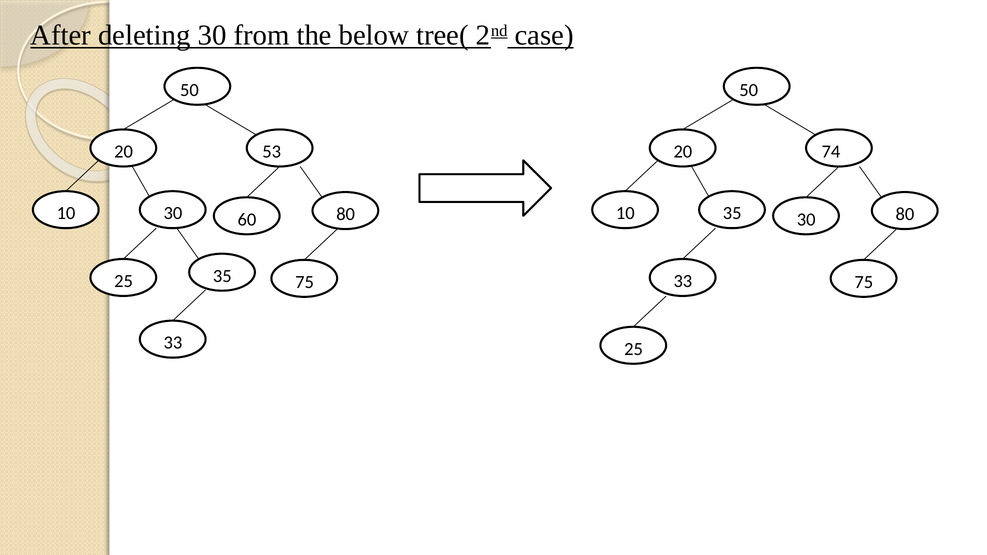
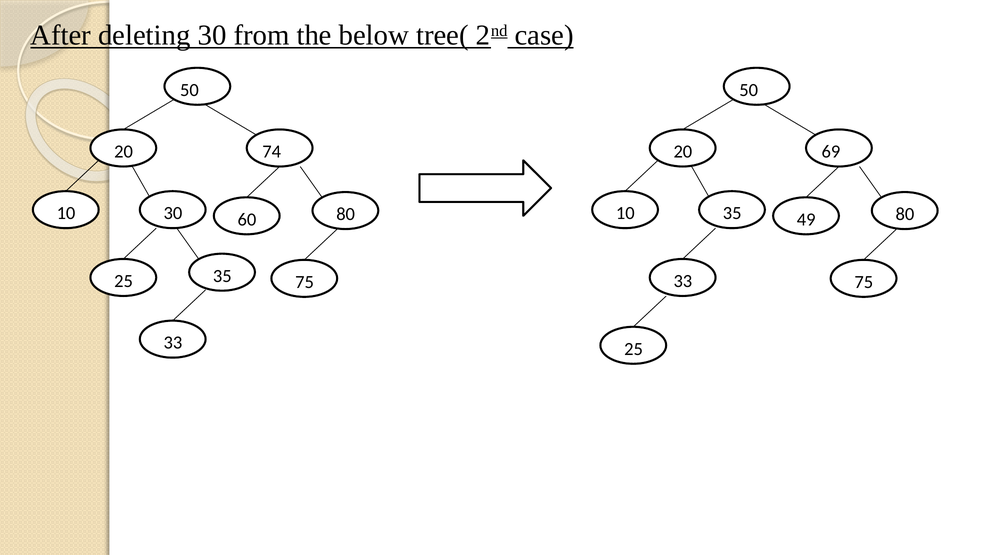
53: 53 -> 74 (272, 152)
74: 74 -> 69 (831, 152)
35 30: 30 -> 49 (806, 220)
